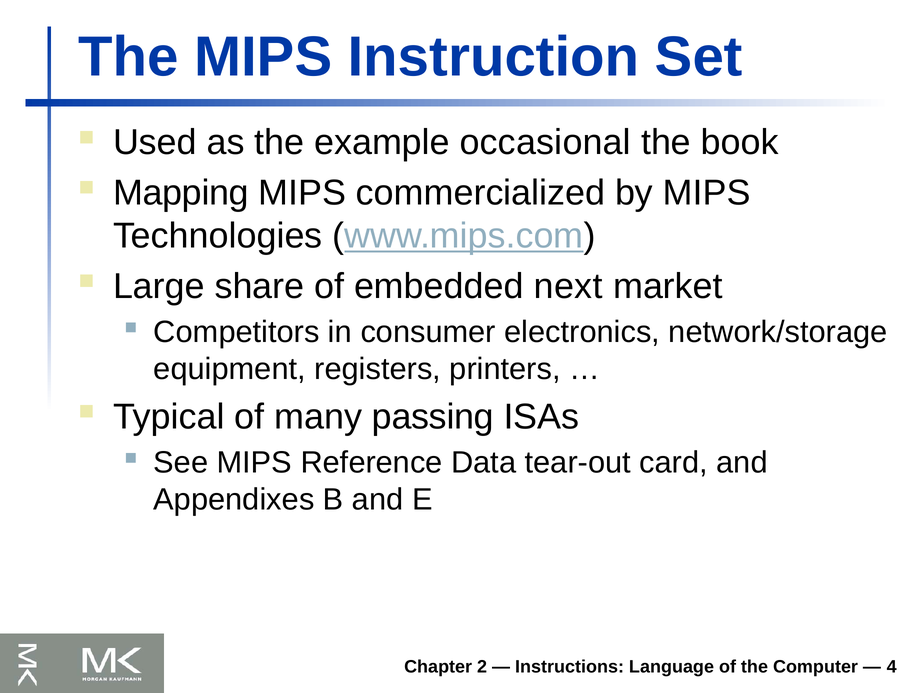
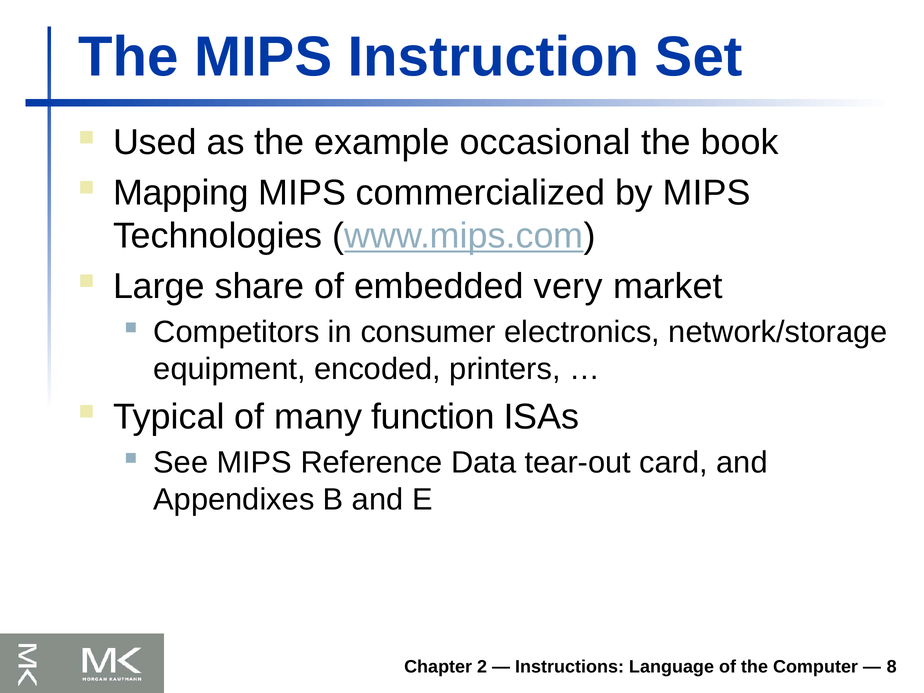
next: next -> very (568, 286)
registers: registers -> encoded (378, 369)
passing: passing -> function (433, 417)
4: 4 -> 8 (892, 667)
